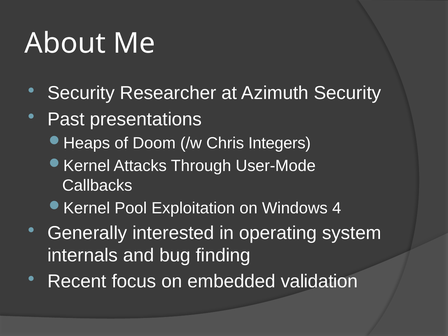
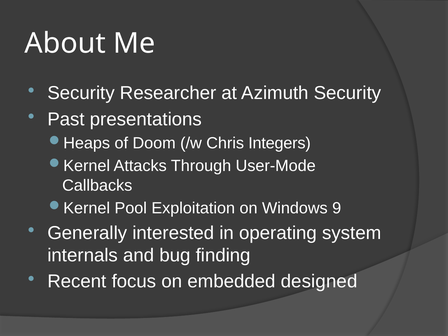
4: 4 -> 9 (337, 208)
validation: validation -> designed (319, 281)
